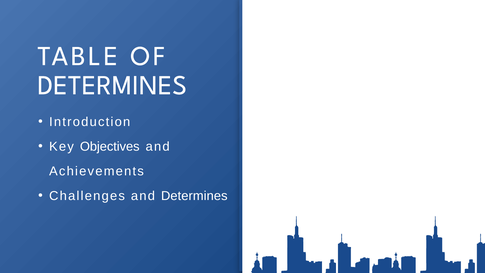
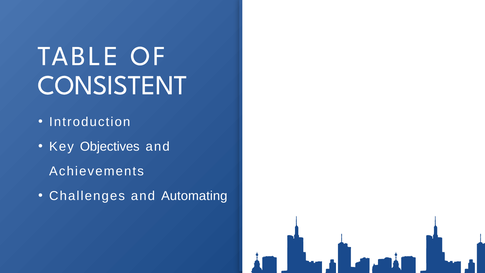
DETERMINES: DETERMINES -> CONSISTENT (112, 85)
and Determines: Determines -> Automating (194, 196)
